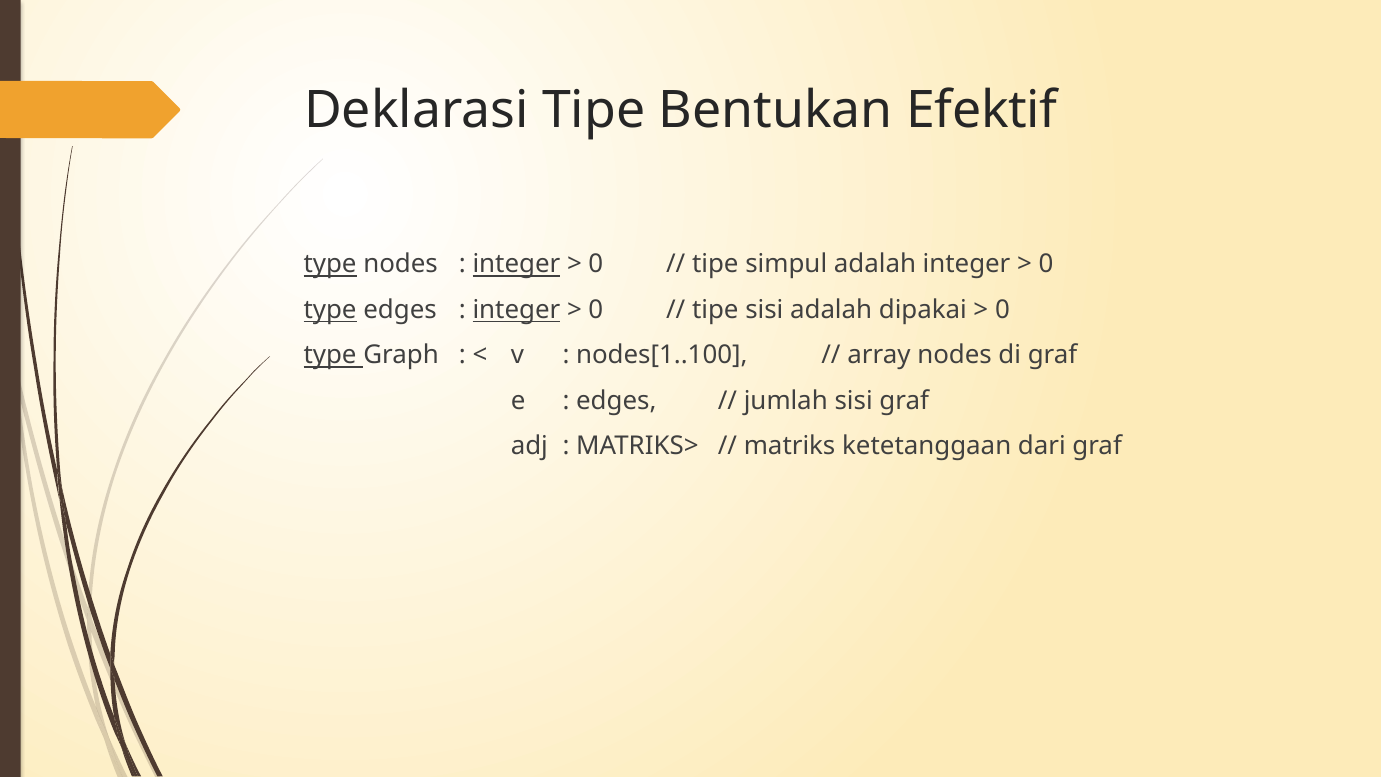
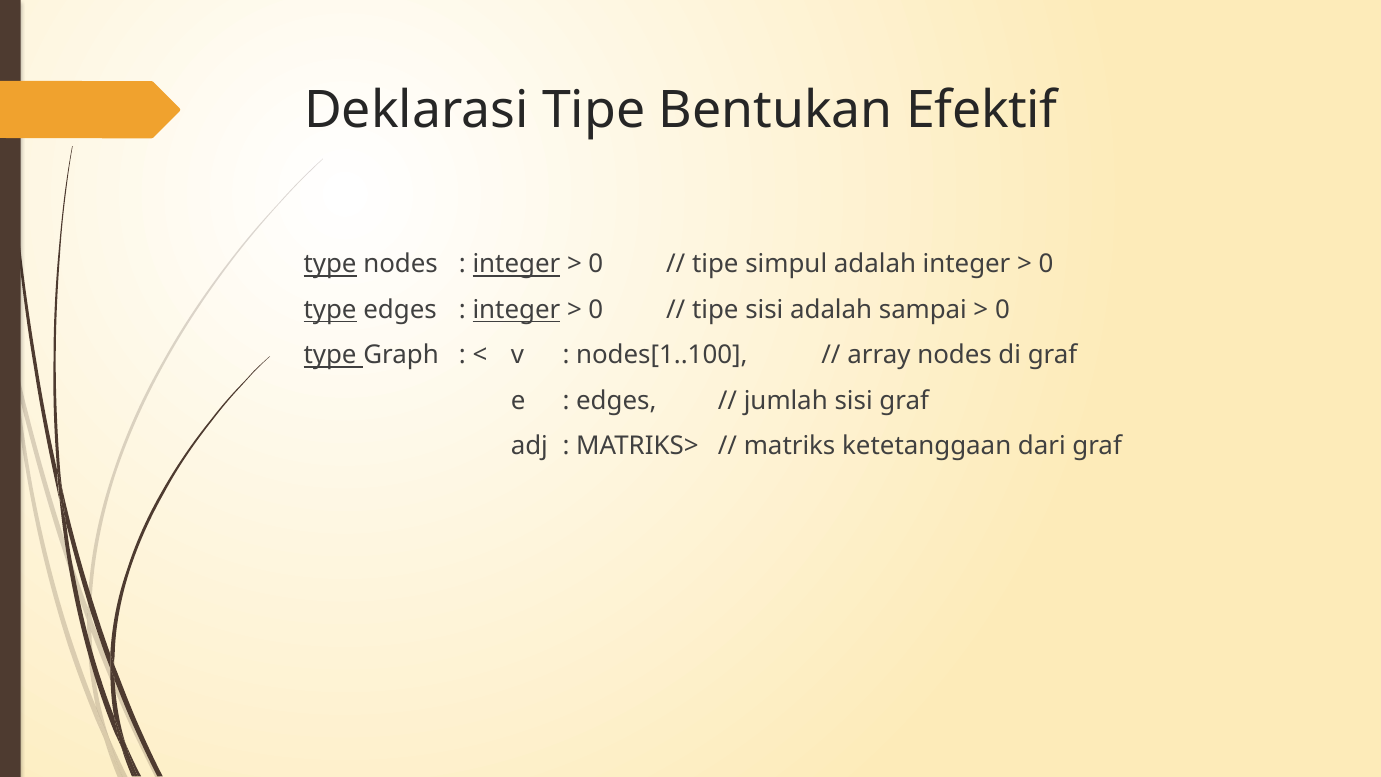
dipakai: dipakai -> sampai (923, 310)
